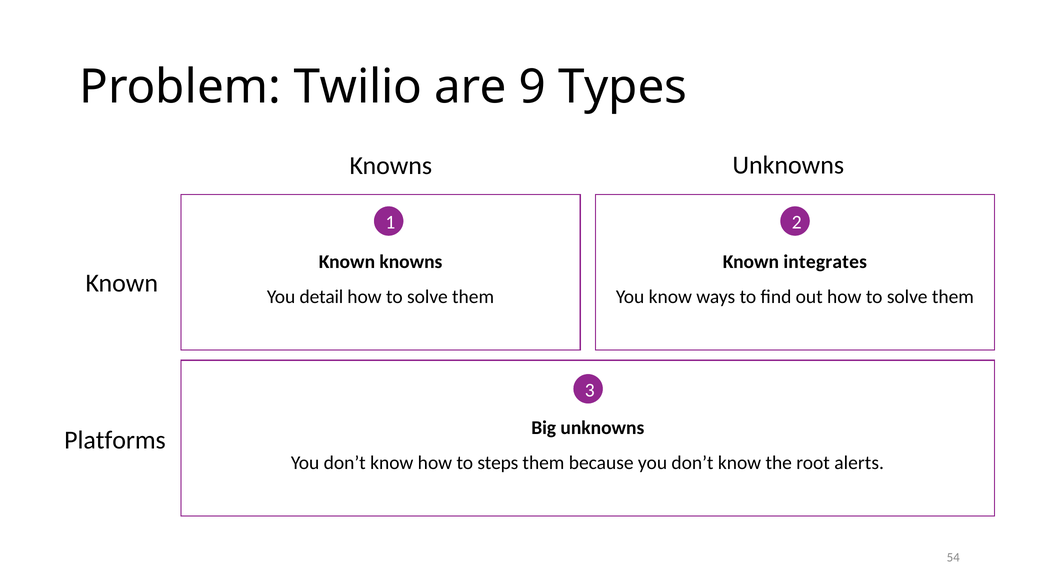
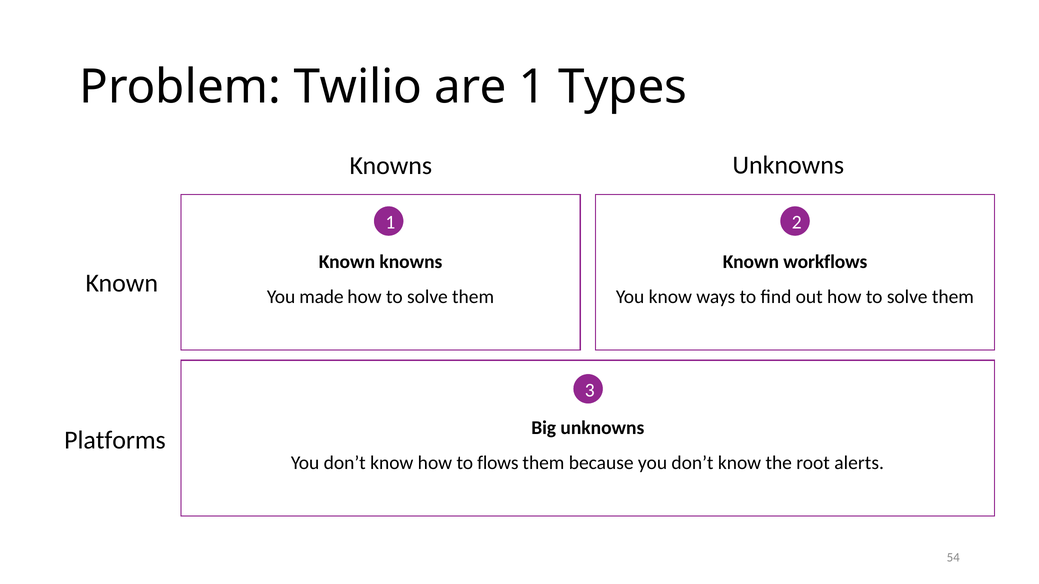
are 9: 9 -> 1 (533, 87)
integrates: integrates -> workflows (825, 262)
detail: detail -> made (321, 297)
steps: steps -> flows (498, 463)
